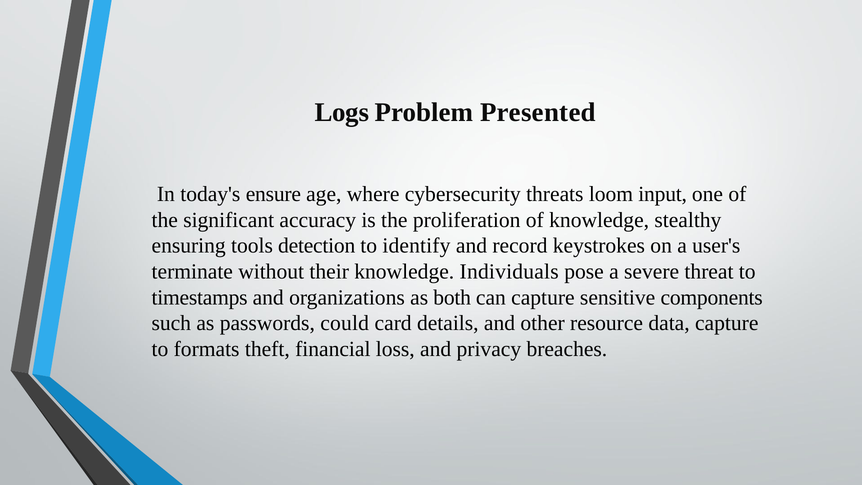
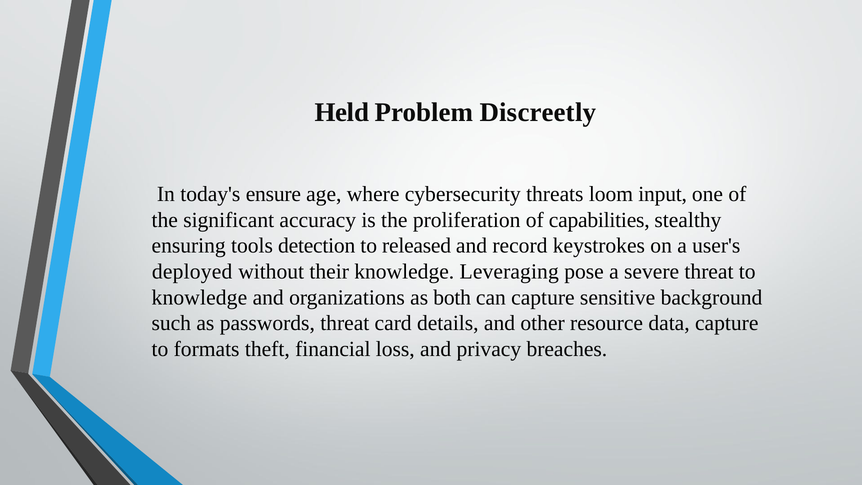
Logs: Logs -> Held (342, 112)
Presented: Presented -> Discreetly (538, 112)
of knowledge: knowledge -> capabilities (599, 220)
identify: identify -> released (417, 246)
terminate: terminate -> deployed (192, 272)
Individuals: Individuals -> Leveraging (509, 272)
timestamps: timestamps -> knowledge (199, 297)
components: components -> background (712, 297)
passwords could: could -> threat (345, 323)
